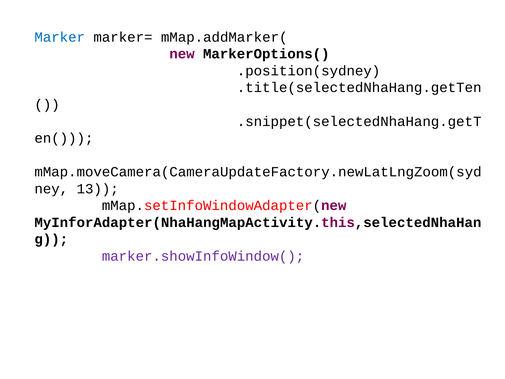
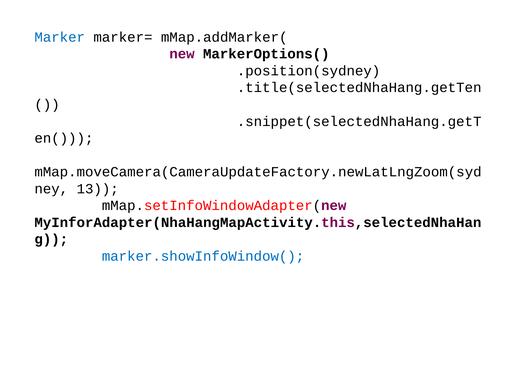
marker.showInfoWindow( colour: purple -> blue (203, 256)
